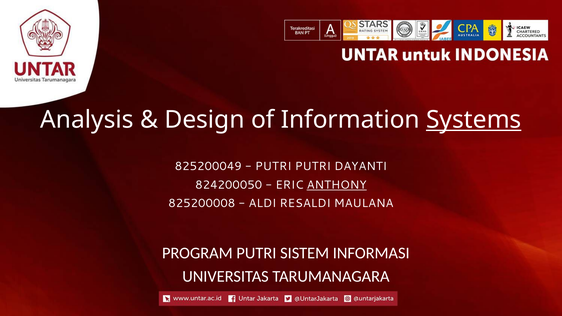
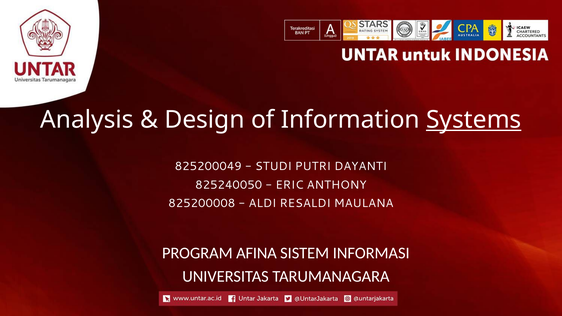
PUTRI: PUTRI -> STUDI (273, 166)
824200050: 824200050 -> 825240050 (229, 185)
ANTHONY underline: present -> none (337, 185)
PROGRAM PUTRI: PUTRI -> AFINA (256, 253)
